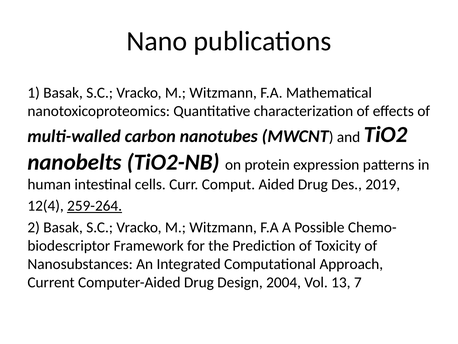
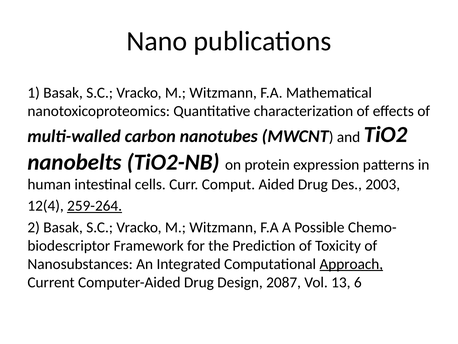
2019: 2019 -> 2003 (383, 184)
Approach underline: none -> present (351, 264)
2004: 2004 -> 2087 (284, 282)
7: 7 -> 6 (358, 282)
